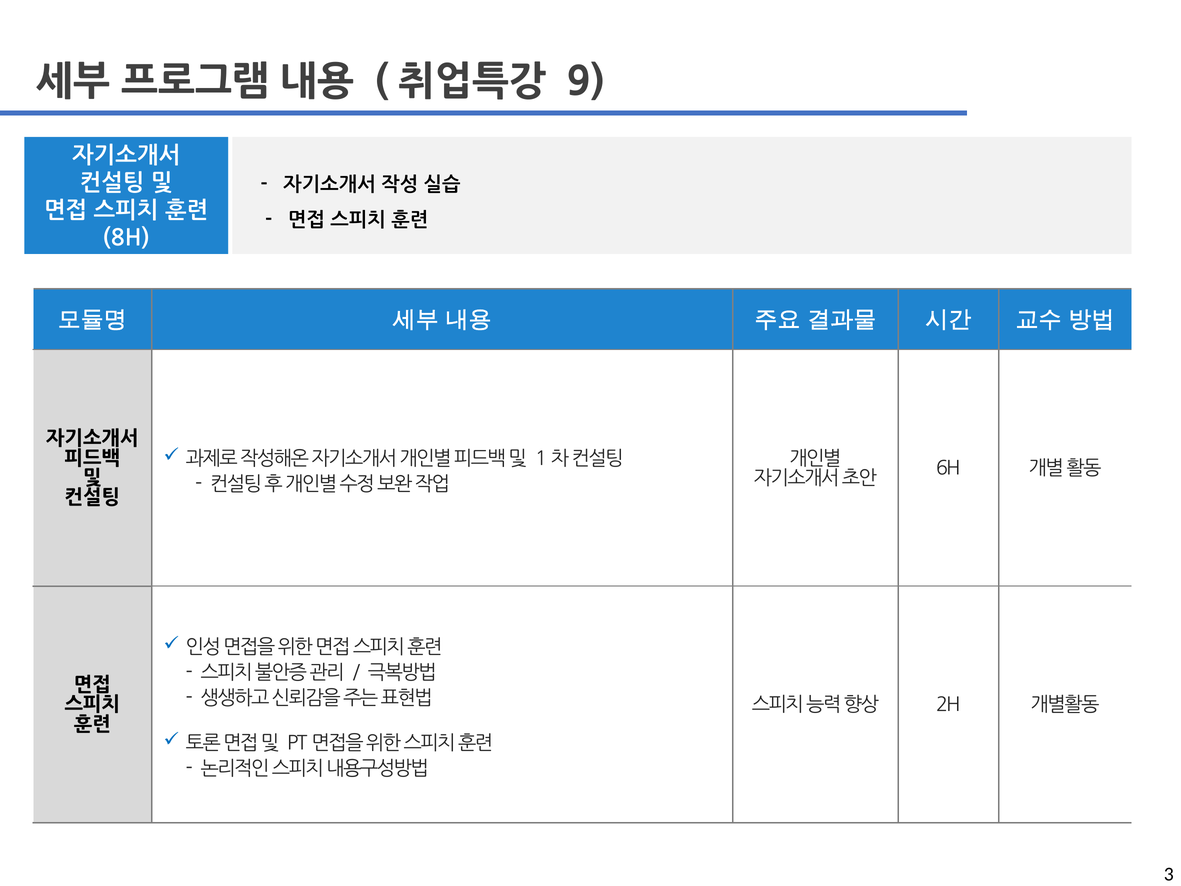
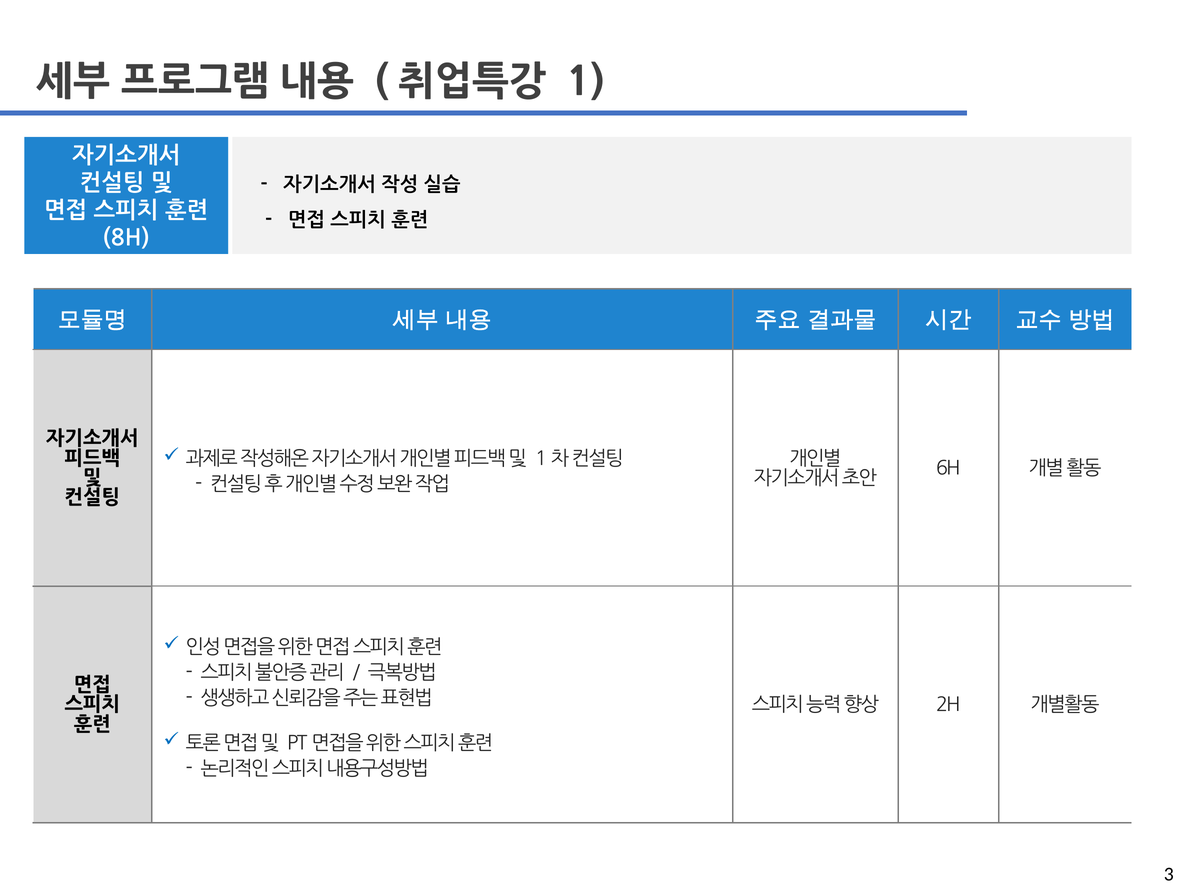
9: 9 -> 1 (586, 82)
